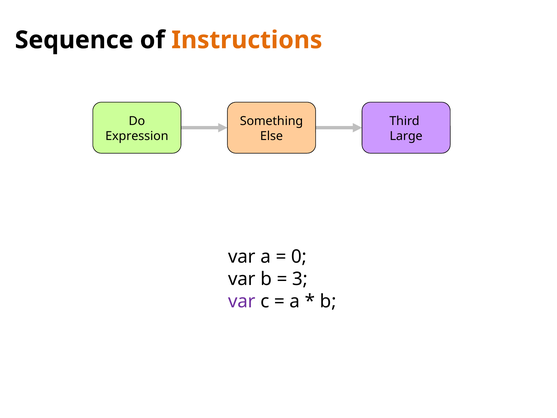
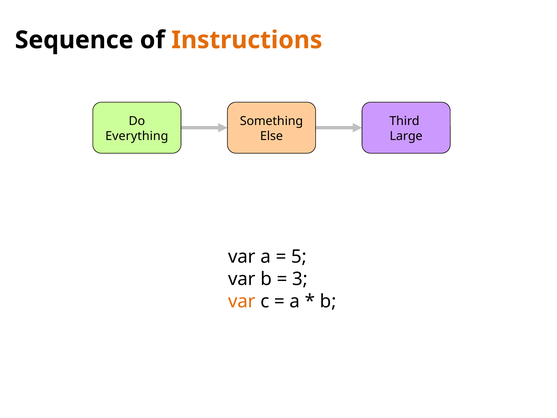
Expression: Expression -> Everything (137, 136)
0: 0 -> 5 (299, 257)
var colour: purple -> orange (242, 301)
